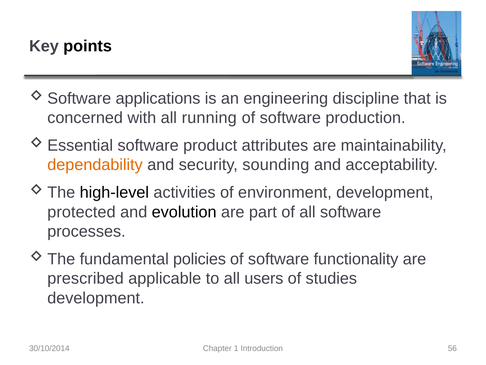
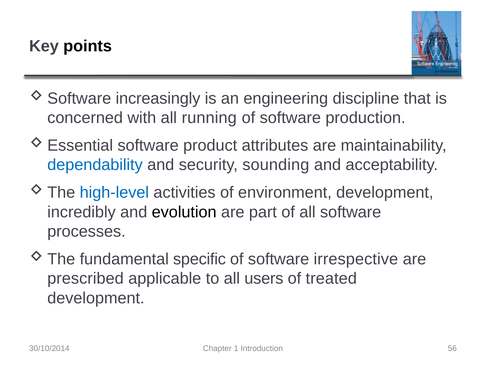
applications: applications -> increasingly (158, 98)
dependability colour: orange -> blue (95, 165)
high-level colour: black -> blue (114, 192)
protected: protected -> incredibly (82, 212)
policies: policies -> specific (199, 259)
functionality: functionality -> irrespective (356, 259)
studies: studies -> treated (331, 278)
